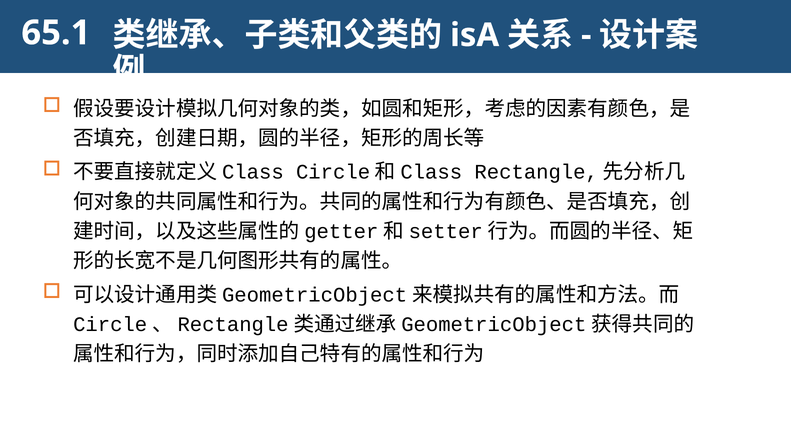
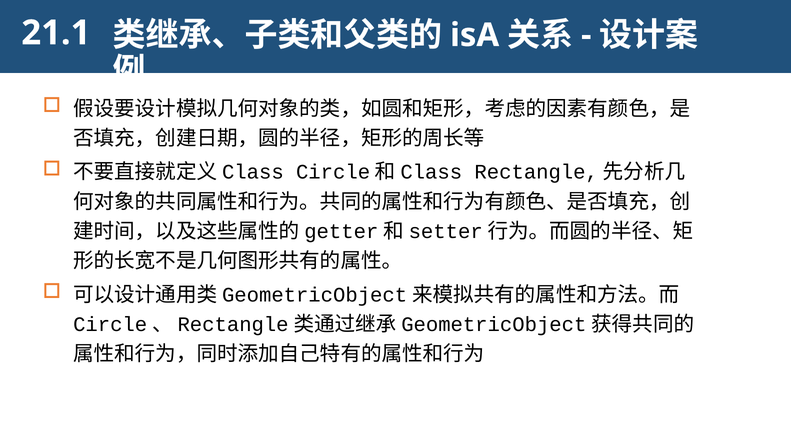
65.1: 65.1 -> 21.1 (56, 33)
